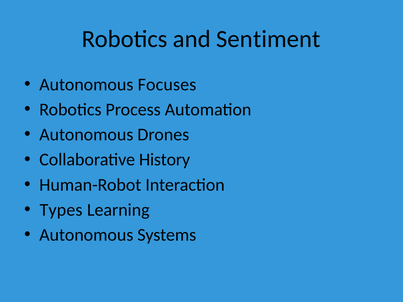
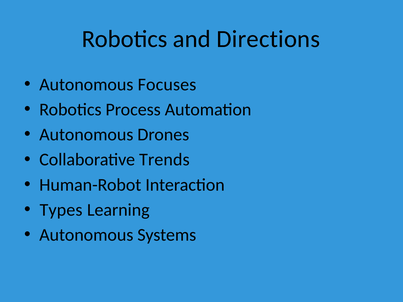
Sentiment: Sentiment -> Directions (268, 39)
History: History -> Trends (164, 160)
